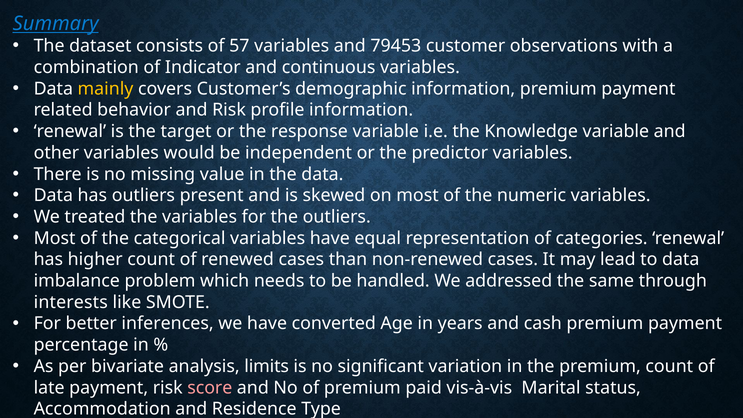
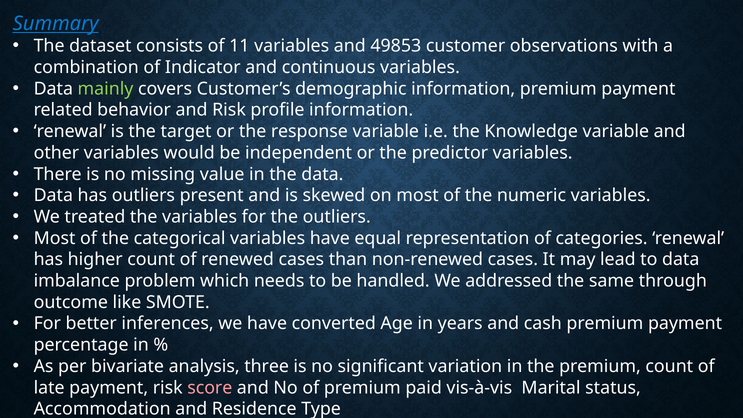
57: 57 -> 11 (239, 46)
79453: 79453 -> 49853 (396, 46)
mainly colour: yellow -> light green (106, 89)
interests: interests -> outcome (71, 302)
limits: limits -> three (267, 366)
